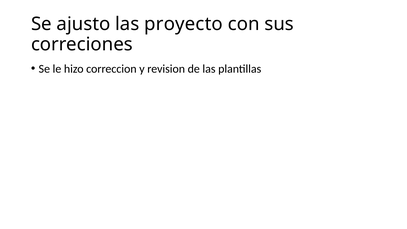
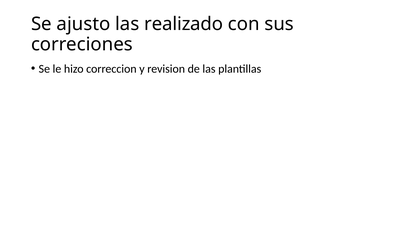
proyecto: proyecto -> realizado (184, 24)
